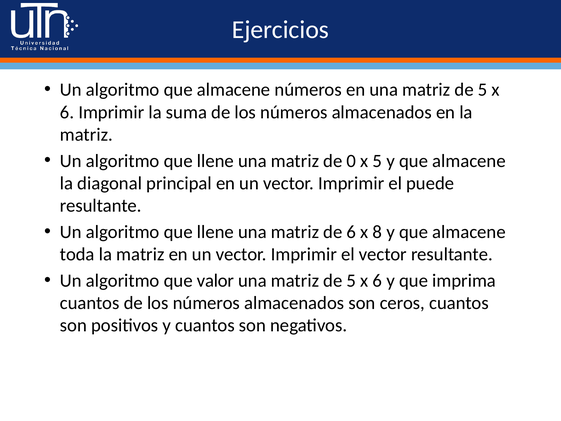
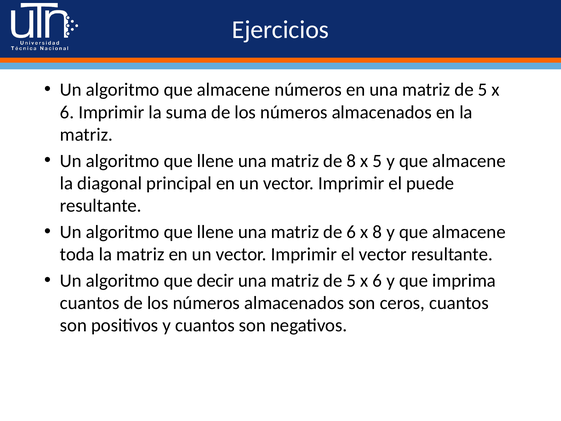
de 0: 0 -> 8 (351, 161)
valor: valor -> decir (215, 280)
